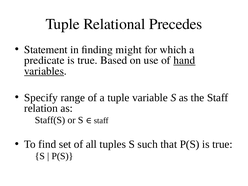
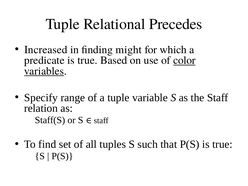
Statement: Statement -> Increased (46, 50)
hand: hand -> color (184, 60)
